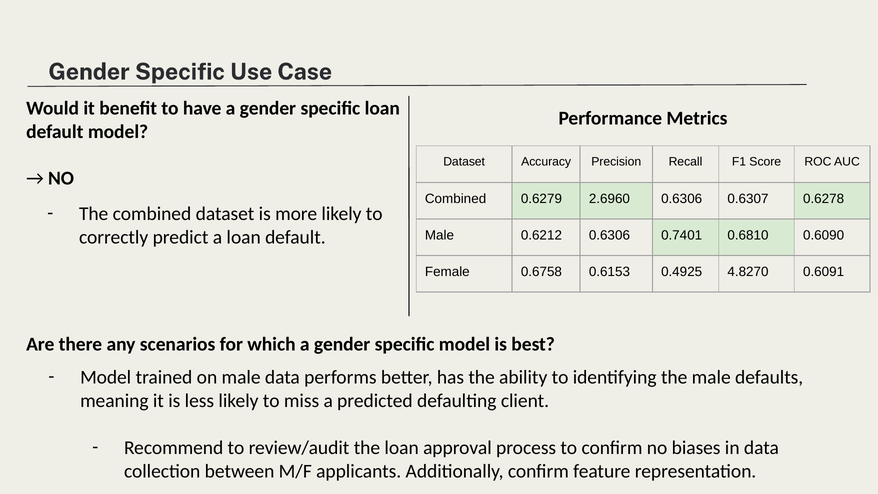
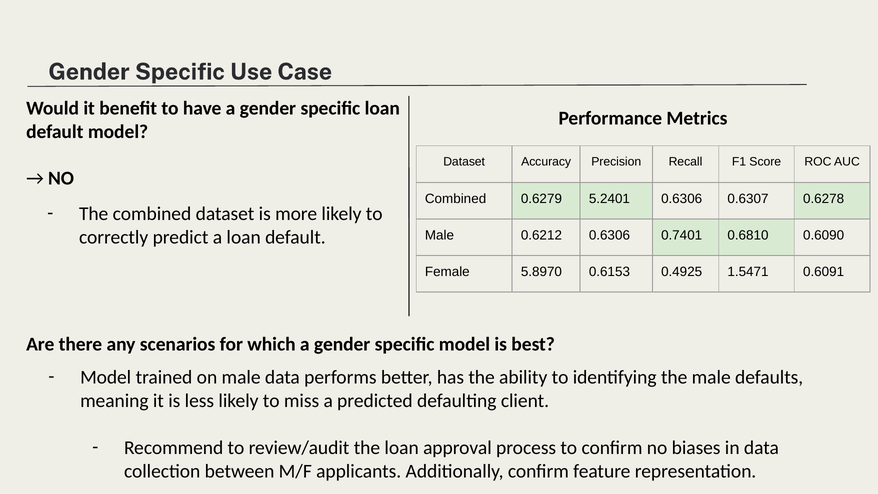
2.6960: 2.6960 -> 5.2401 (609, 199)
0.6758: 0.6758 -> 5.8970 (541, 272)
4.8270: 4.8270 -> 1.5471 (748, 272)
